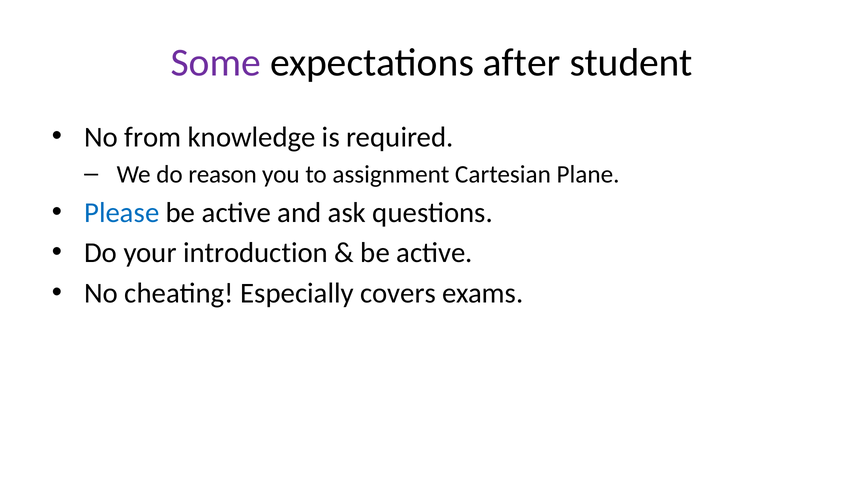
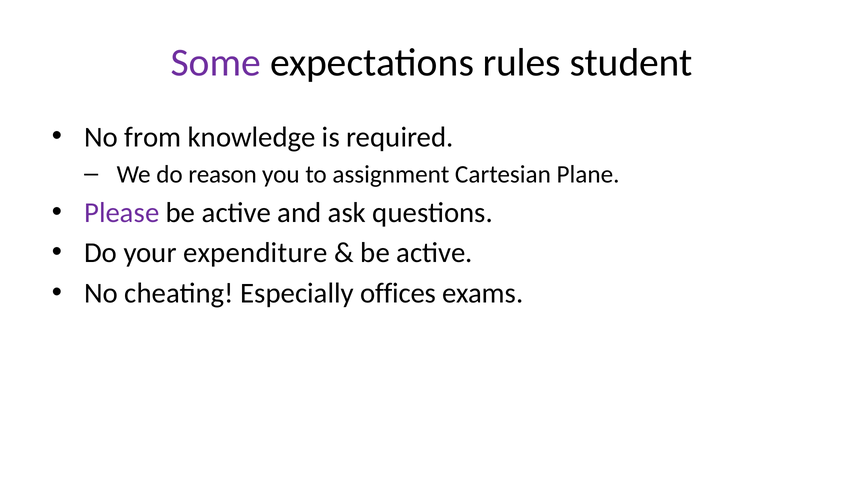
after: after -> rules (522, 63)
Please colour: blue -> purple (122, 213)
introduction: introduction -> expenditure (255, 253)
covers: covers -> offices (398, 293)
